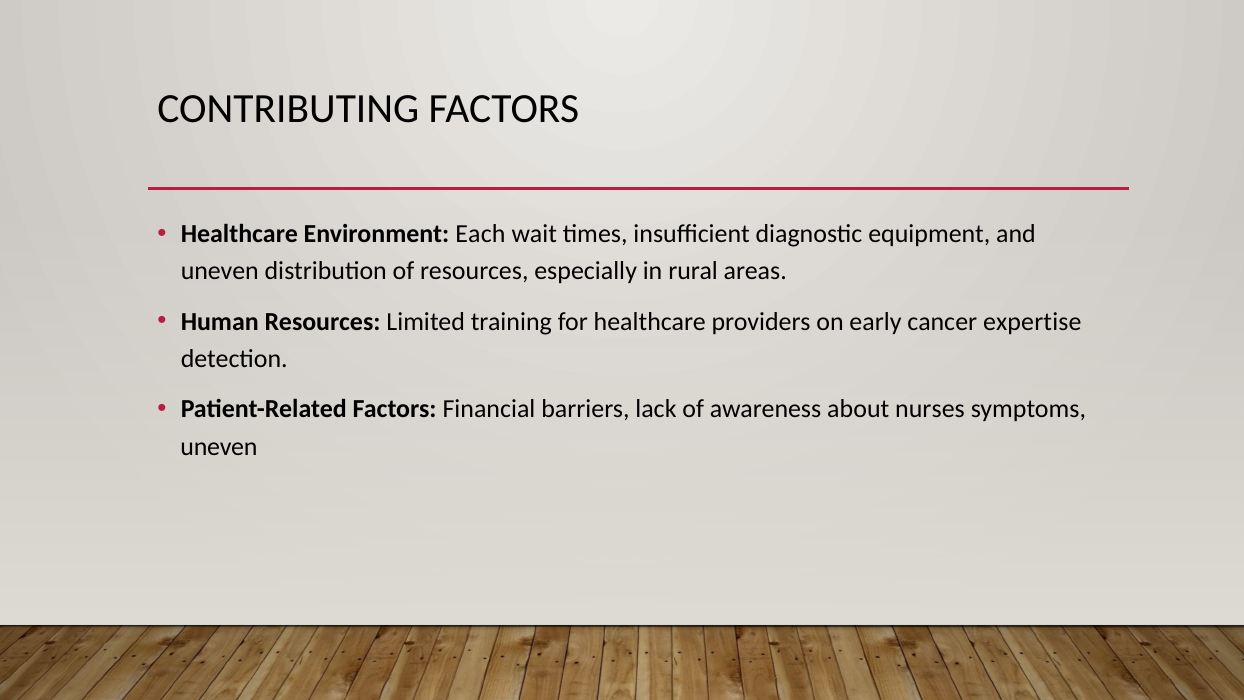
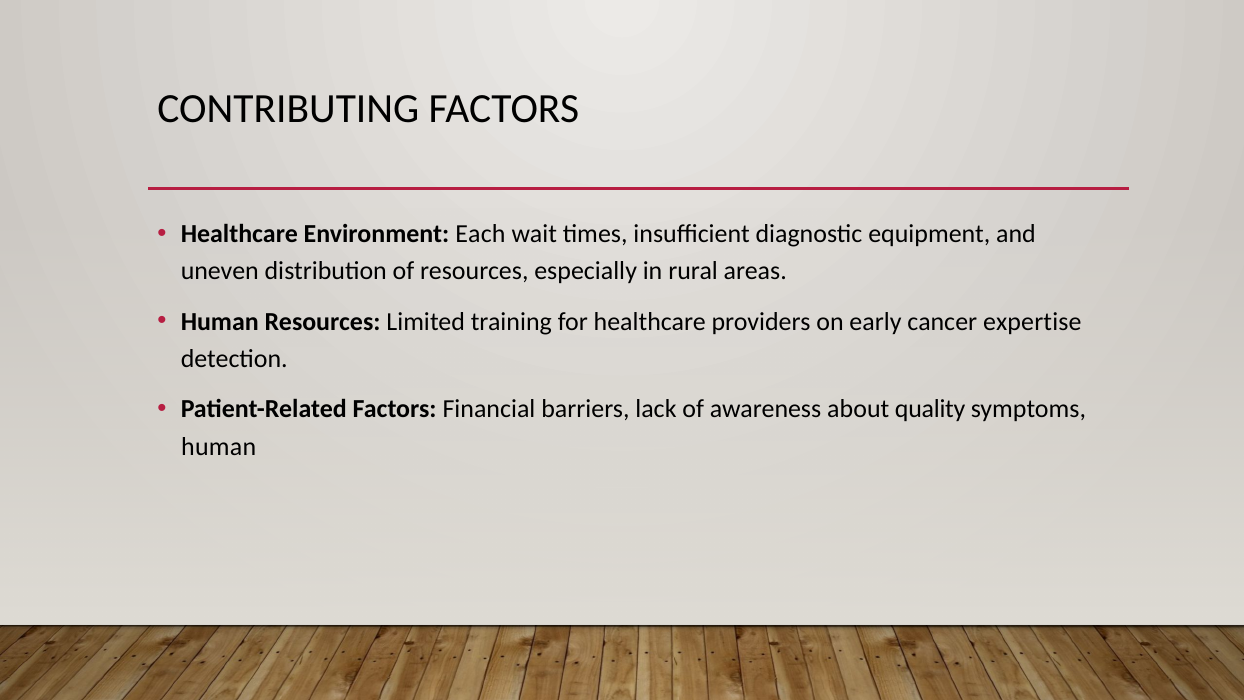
nurses: nurses -> quality (930, 409)
uneven: uneven -> human (219, 446)
